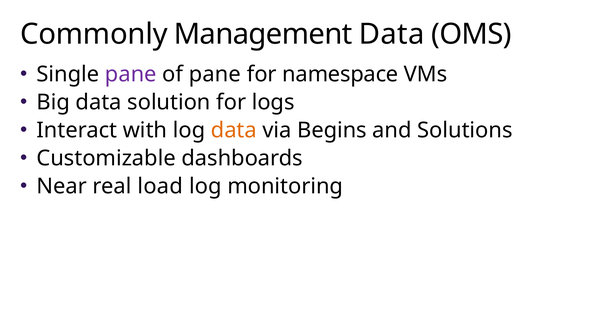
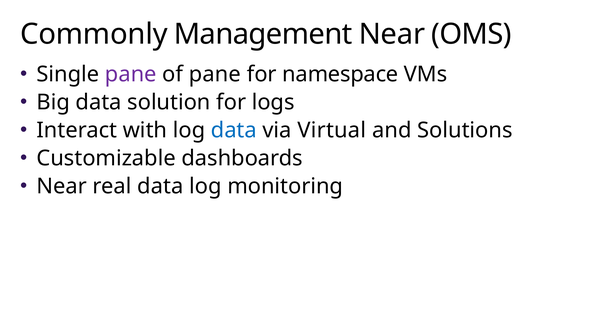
Management Data: Data -> Near (392, 34)
data colour: orange -> blue (234, 130)
Begins: Begins -> Virtual (332, 130)
real load: load -> data (160, 186)
